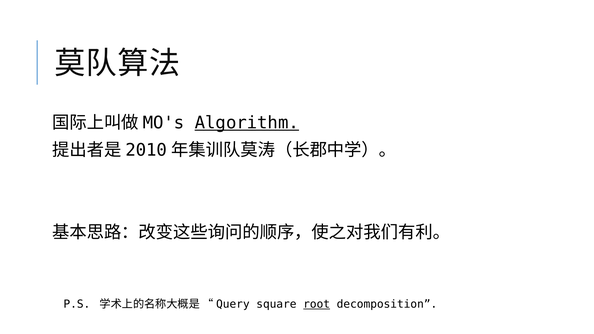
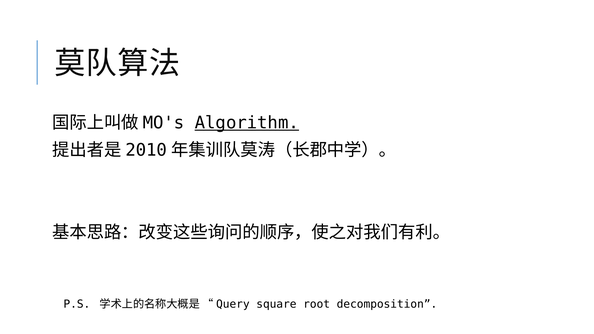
root underline: present -> none (317, 304)
